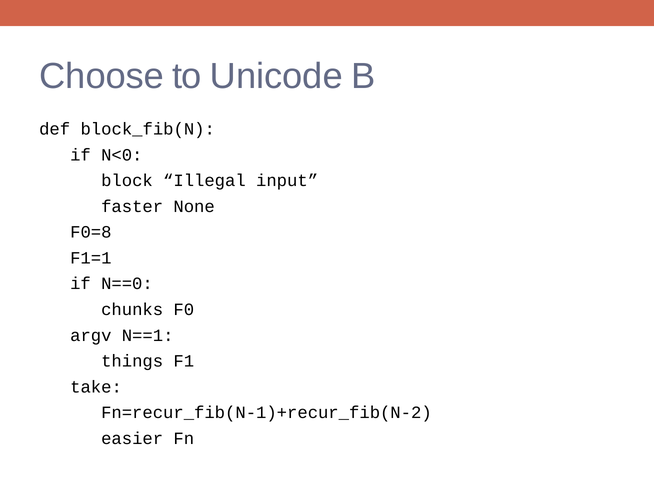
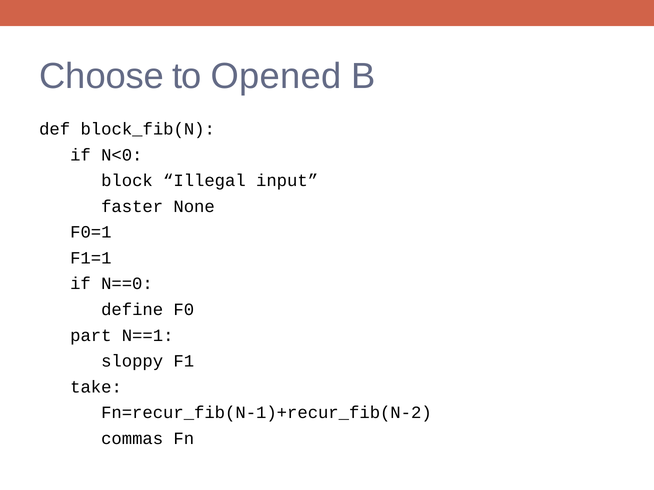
Unicode: Unicode -> Opened (276, 76)
F0=8: F0=8 -> F0=1 (91, 232)
chunks: chunks -> define (132, 310)
argv: argv -> part (91, 336)
things: things -> sloppy (132, 361)
easier: easier -> commas (132, 439)
